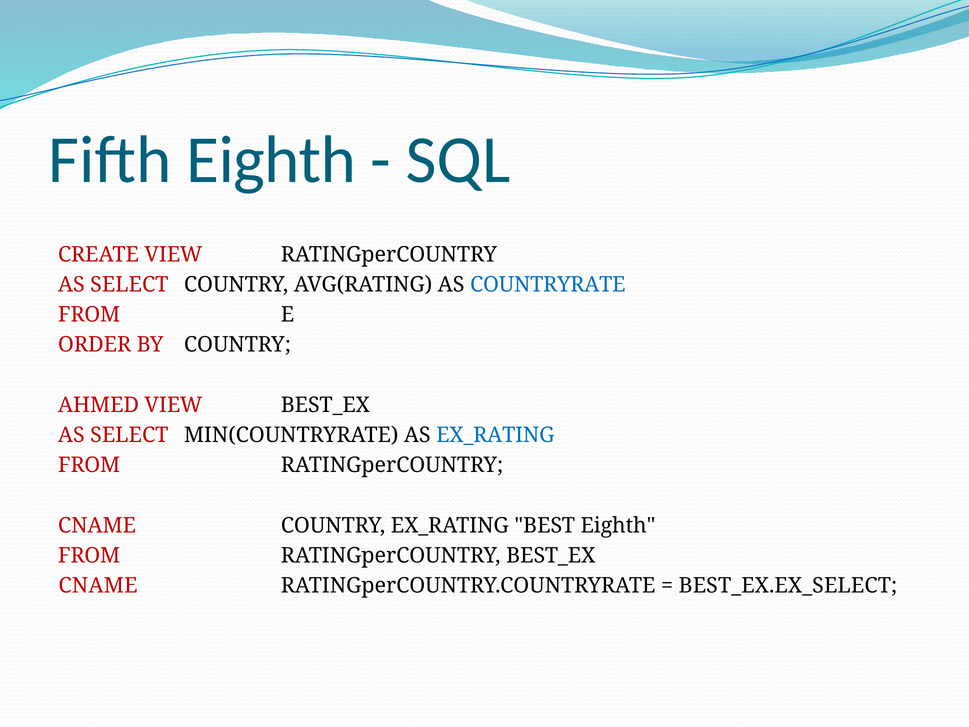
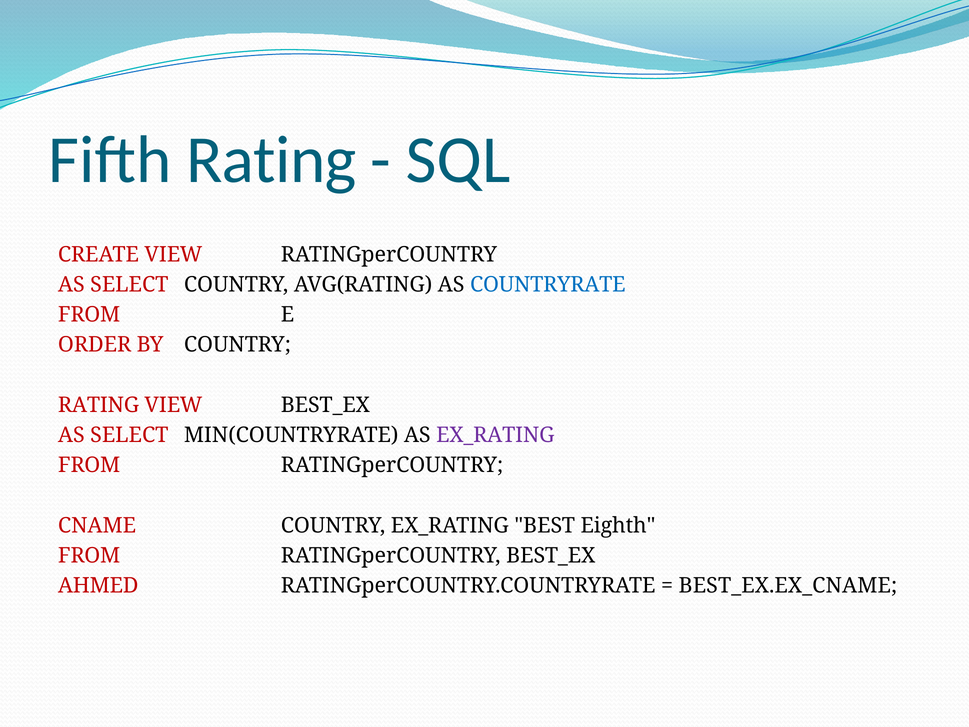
Fifth Eighth: Eighth -> Rating (271, 160)
AHMED: AHMED -> RATING (99, 405)
EX_RATING colour: blue -> purple (495, 435)
CNAME: CNAME -> AHMED (98, 585)
BEST_EX.EX_SELECT: BEST_EX.EX_SELECT -> BEST_EX.EX_CNAME (788, 585)
